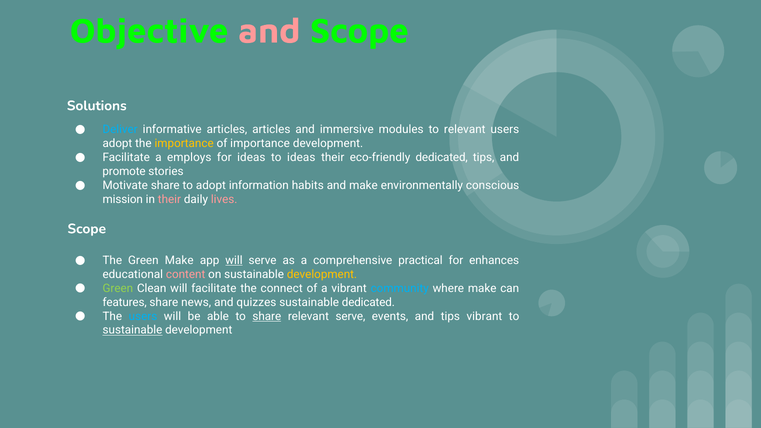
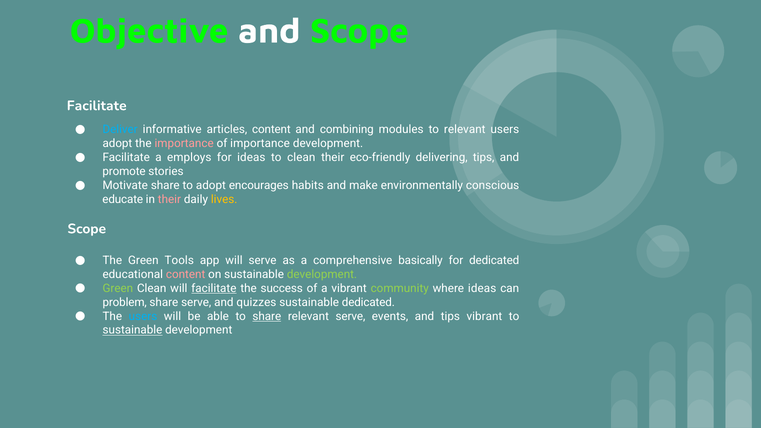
and colour: pink -> white (269, 31)
Solutions: Solutions -> Facilitate (97, 106)
articles articles: articles -> content (271, 130)
immersive: immersive -> combining (347, 130)
importance colour: yellow -> pink (184, 144)
to ideas: ideas -> clean (301, 158)
eco-friendly dedicated: dedicated -> delivering (442, 158)
information: information -> encourages (259, 185)
mission: mission -> educate (123, 199)
lives colour: pink -> yellow (224, 199)
Green Make: Make -> Tools (179, 260)
will underline: present -> none (234, 260)
practical: practical -> basically (420, 260)
for enhances: enhances -> dedicated (494, 260)
development colour: yellow -> light green (322, 274)
facilitate underline: none -> present (214, 288)
connect: connect -> success (282, 288)
community colour: light blue -> light green (400, 288)
where make: make -> ideas (482, 288)
features: features -> problem (125, 302)
share news: news -> serve (196, 302)
